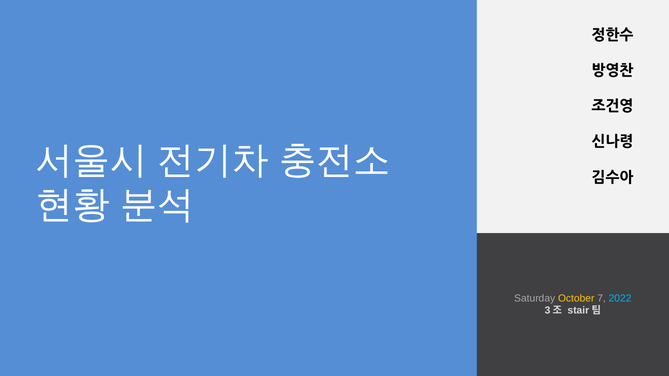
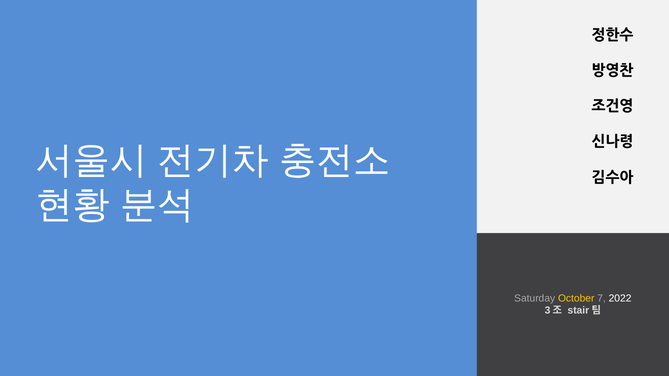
2022 colour: light blue -> white (620, 298)
